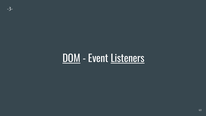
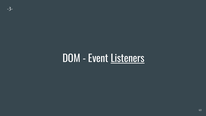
DOM underline: present -> none (71, 59)
